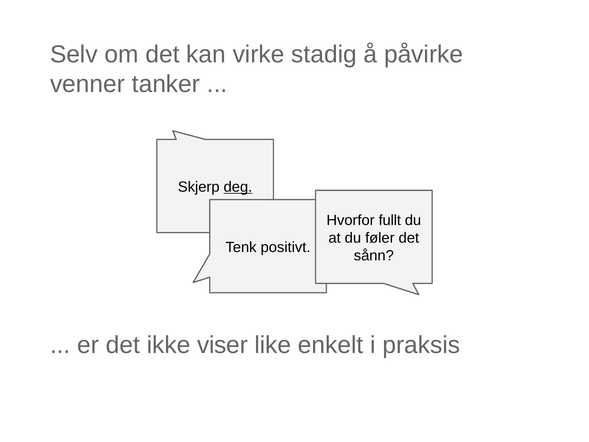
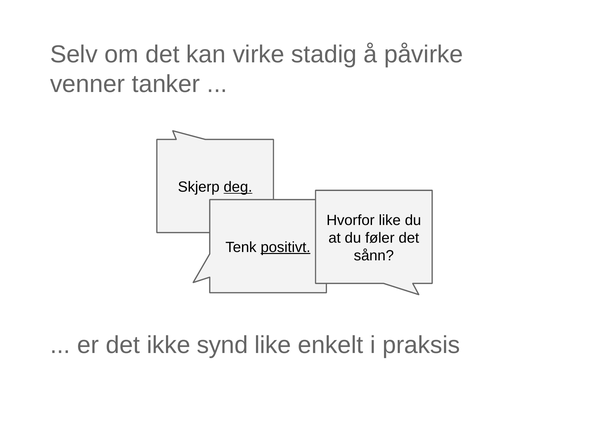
Hvorfor fullt: fullt -> like (390, 220)
positivt underline: none -> present (286, 247)
viser: viser -> synd (222, 345)
